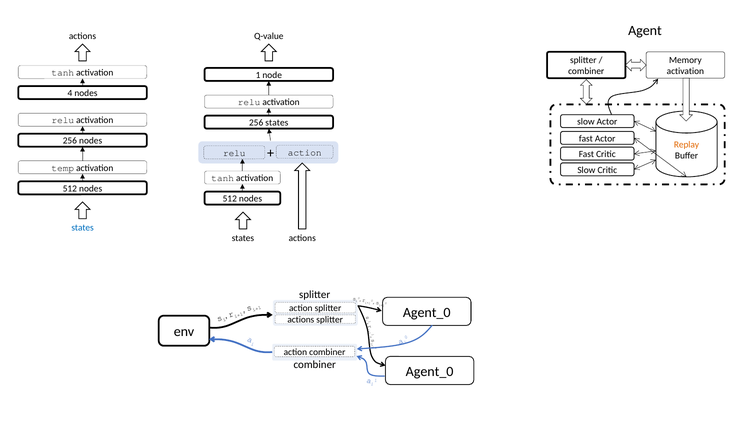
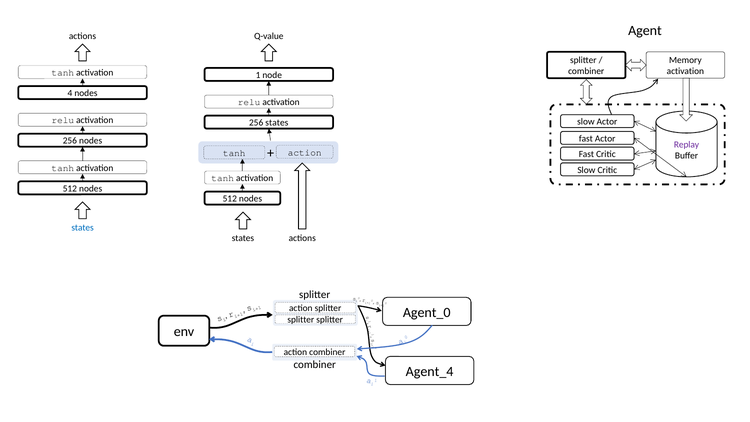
Replay colour: orange -> purple (687, 144)
relu: relu -> tanh (234, 153)
temp: temp -> tanh (63, 168)
actions: actions -> splitter (301, 320)
Agent_0: Agent_0 -> Agent_4 (430, 371)
